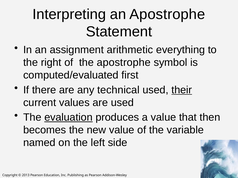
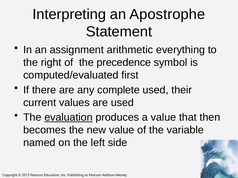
the apostrophe: apostrophe -> precedence (124, 63)
technical: technical -> complete (119, 90)
their underline: present -> none (182, 90)
